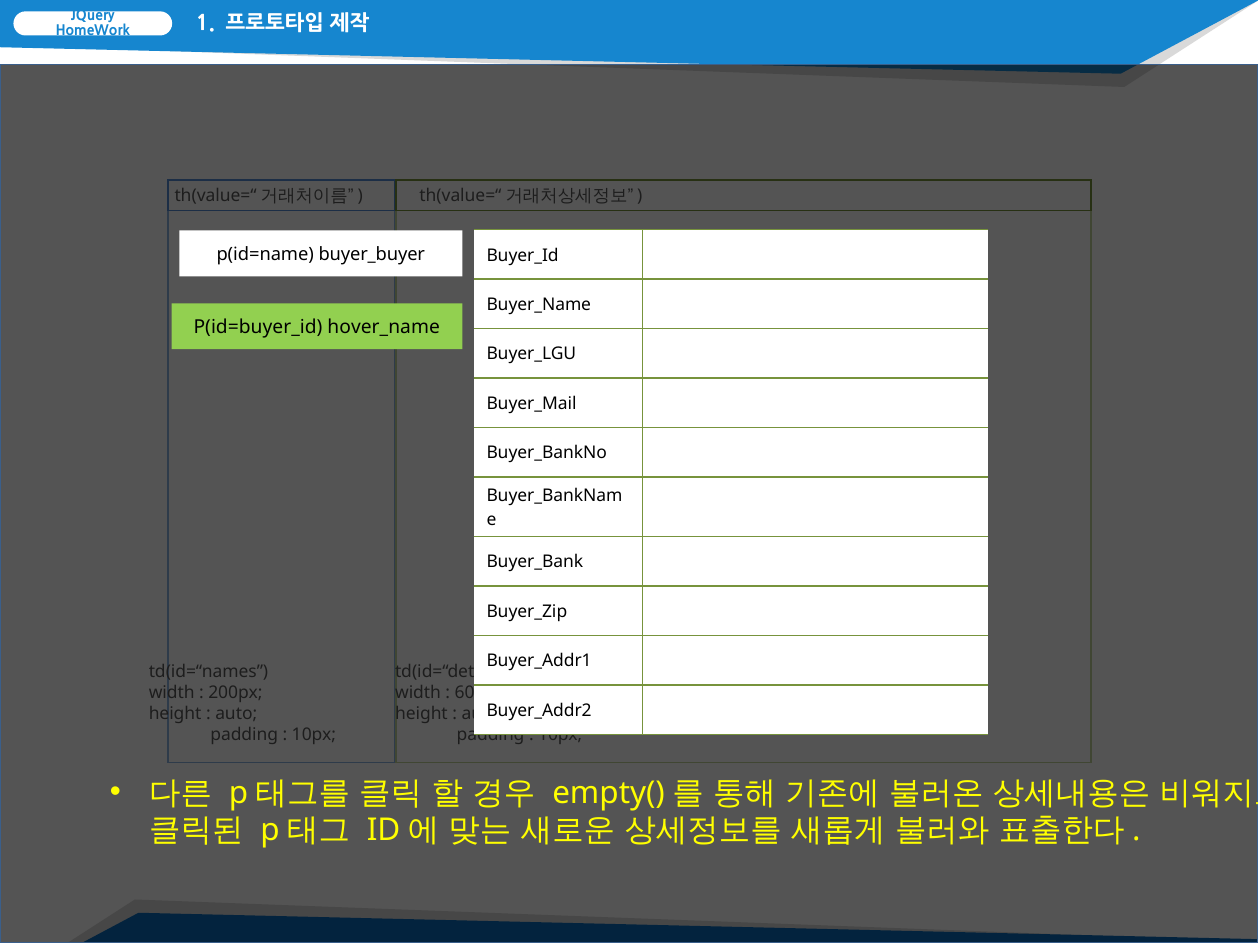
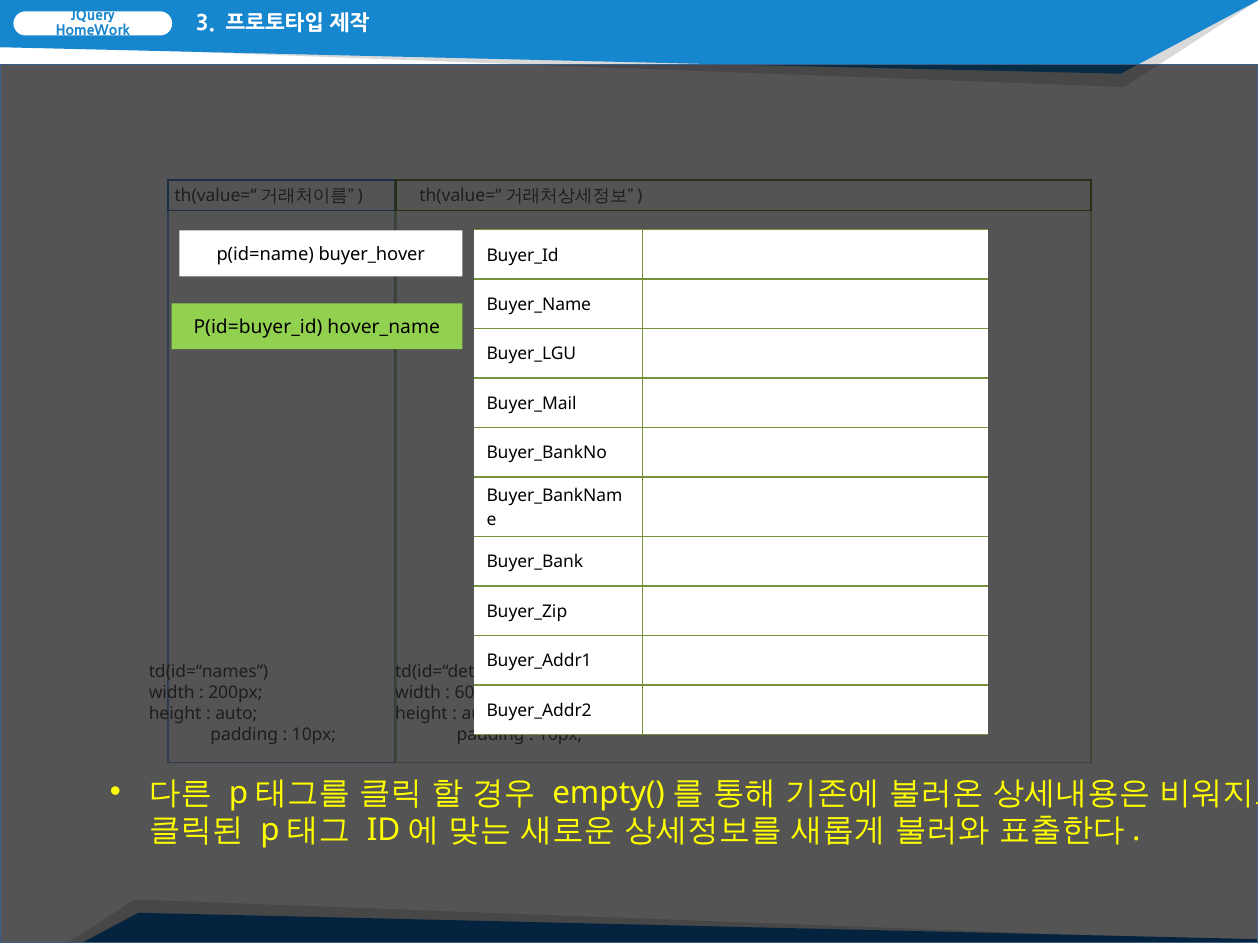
1: 1 -> 3 (205, 23)
buyer_buyer: buyer_buyer -> buyer_hover (372, 255)
